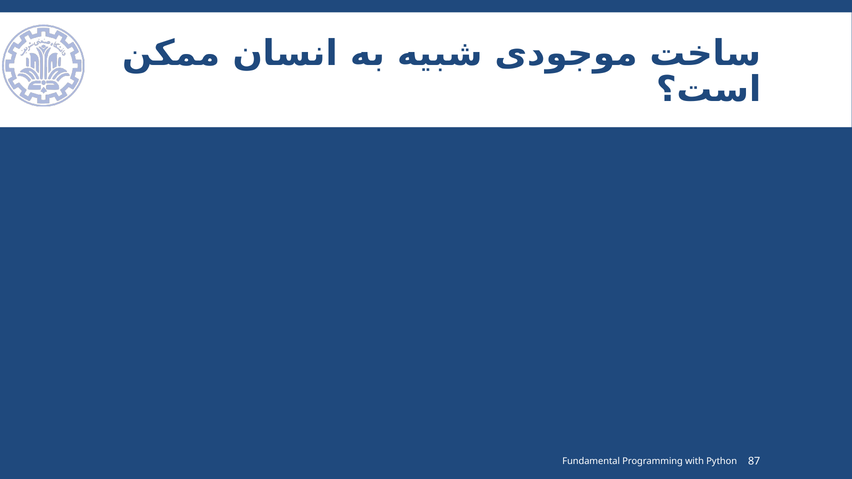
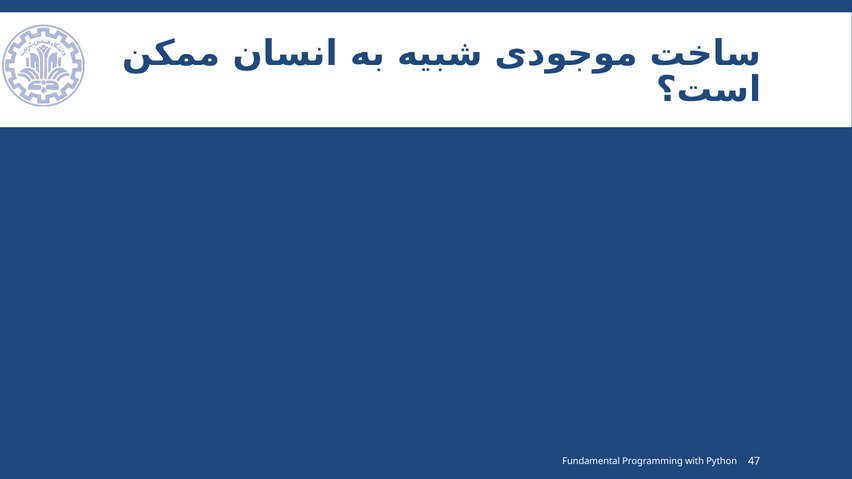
87: 87 -> 47 (754, 461)
